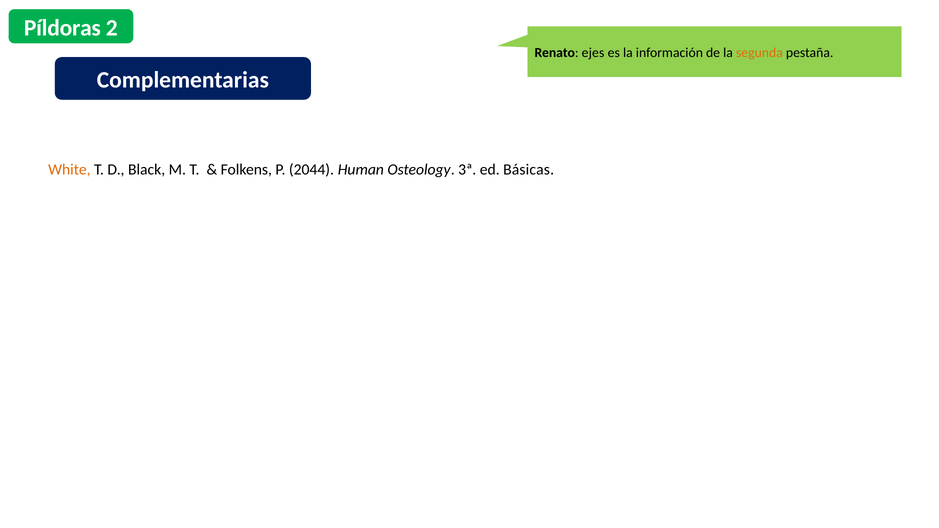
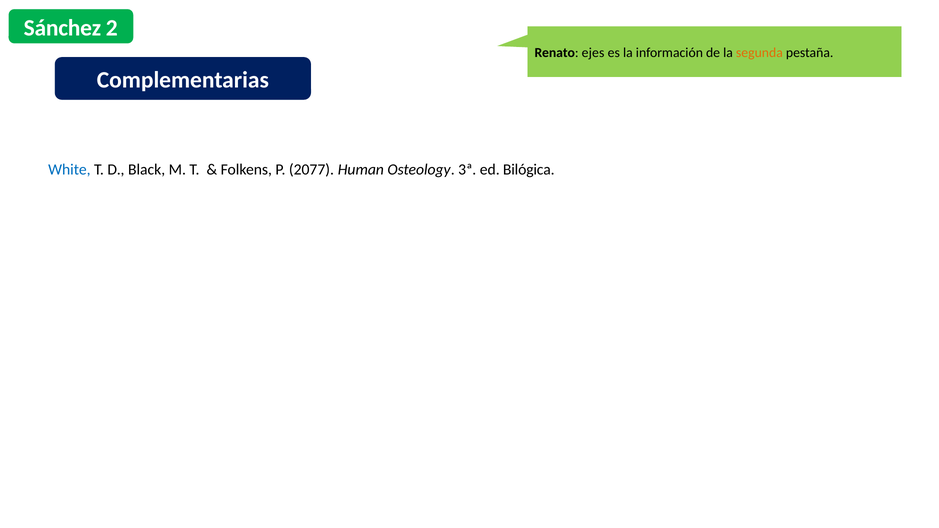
Píldoras: Píldoras -> Sánchez (62, 28)
White colour: orange -> blue (69, 170)
2044: 2044 -> 2077 (311, 170)
Básicas: Básicas -> Bilógica (529, 170)
